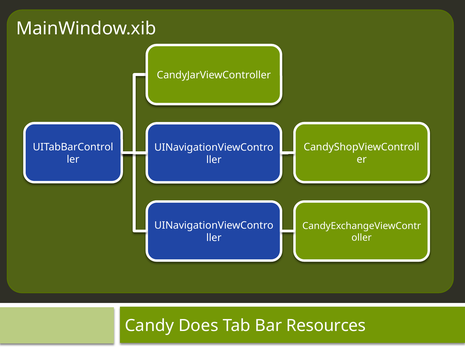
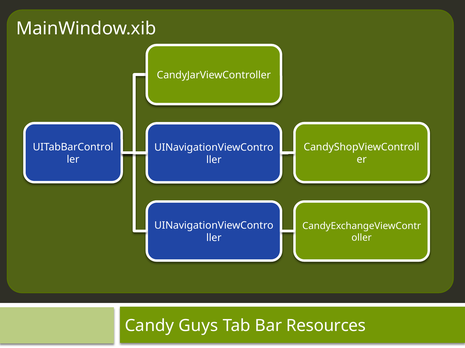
Does: Does -> Guys (198, 326)
